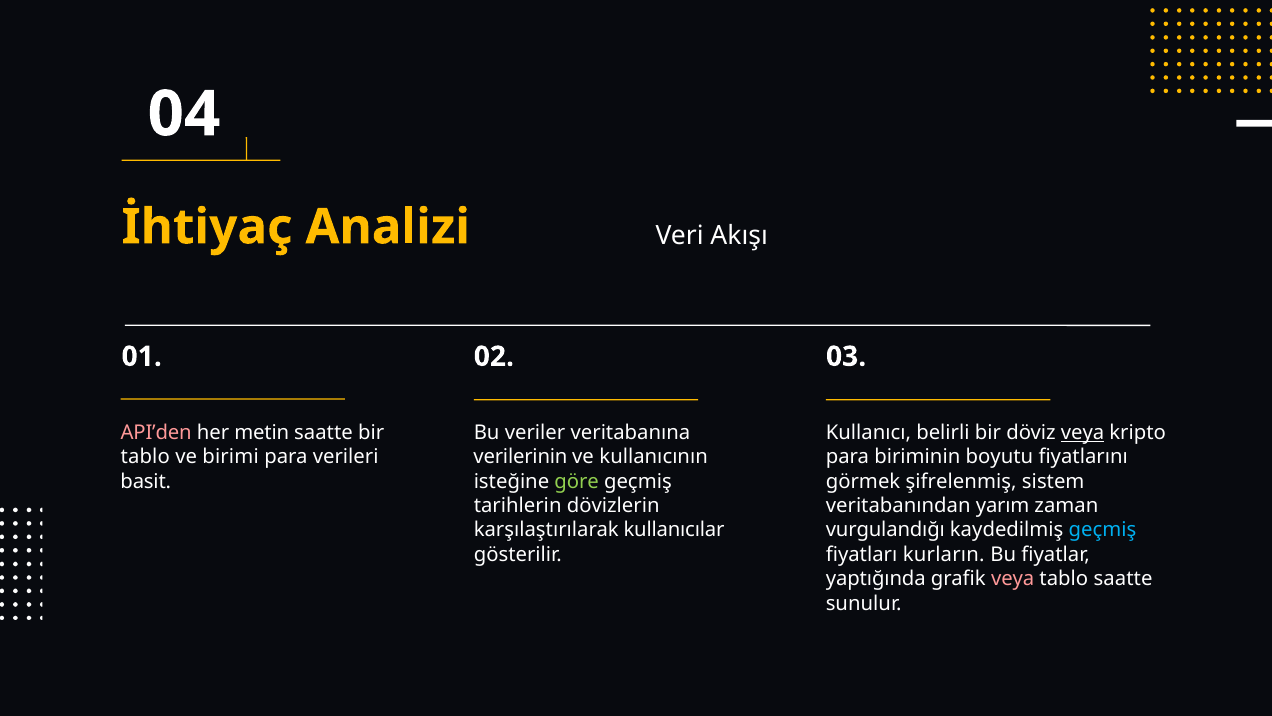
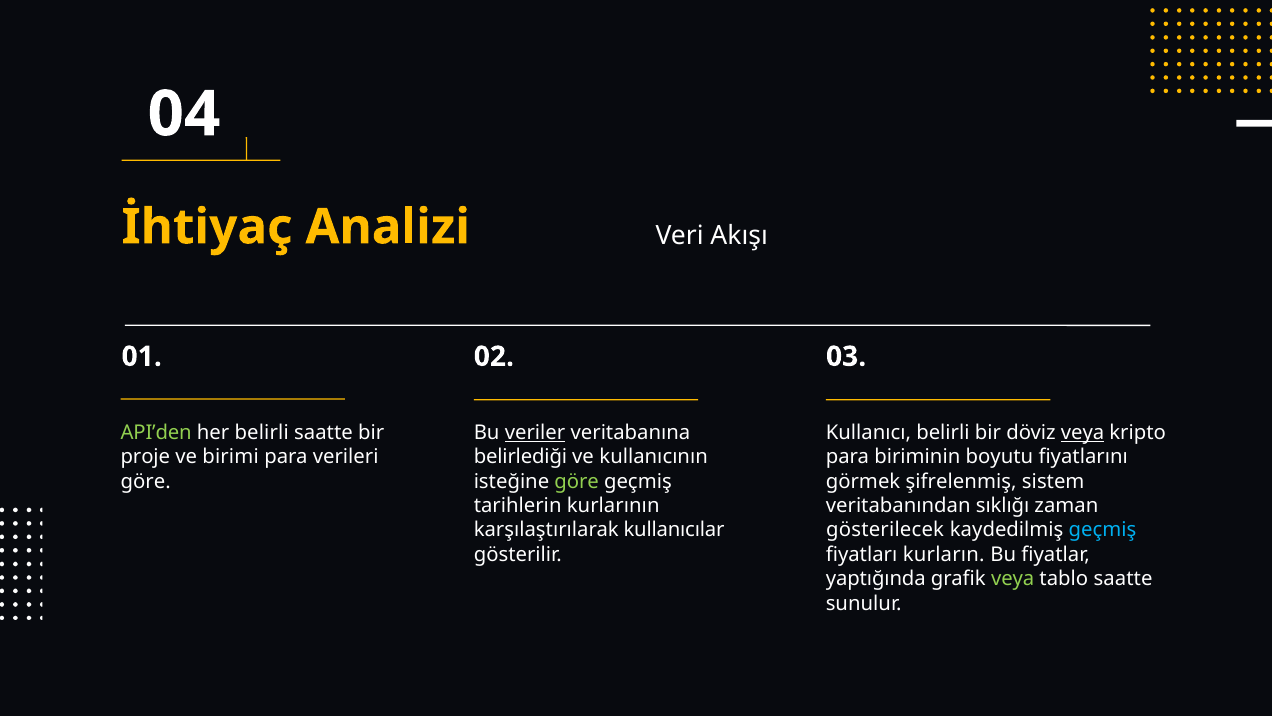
API’den colour: pink -> light green (156, 432)
her metin: metin -> belirli (262, 432)
veriler underline: none -> present (535, 432)
tablo: tablo -> proje (145, 457)
verilerinin: verilerinin -> belirlediği (520, 457)
basit: basit -> göre (146, 481)
dövizlerin: dövizlerin -> kurlarının (613, 505)
yarım: yarım -> sıklığı (1003, 505)
vurgulandığı: vurgulandığı -> gösterilecek (885, 530)
veya colour: pink -> light green (1013, 579)
